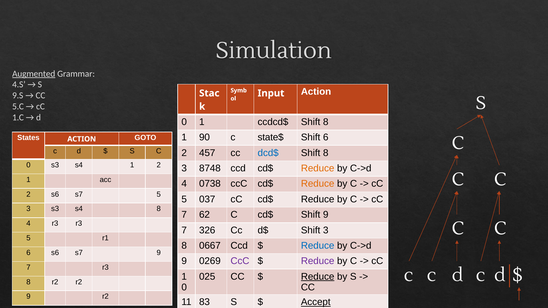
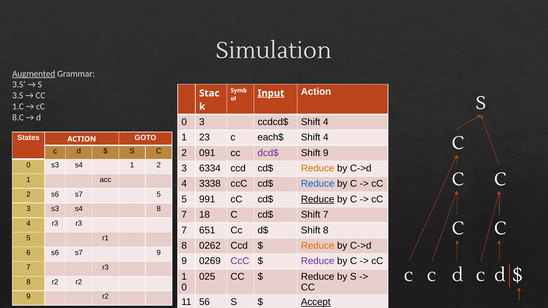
4.S: 4.S -> 3.S (19, 85)
9.S: 9.S -> 3.S (18, 96)
Input underline: none -> present (271, 93)
5.C: 5.C -> 1.C (18, 107)
1.C: 1.C -> 8.C (18, 118)
0 1: 1 -> 3 (202, 122)
ccdcd$ Shift 8: 8 -> 4 (326, 122)
90: 90 -> 23 (205, 138)
state$: state$ -> each$ (271, 138)
6: 6 -> 4 (326, 138)
457: 457 -> 091 (207, 153)
dcd$ colour: blue -> purple (268, 153)
8: 8 -> 9 (326, 153)
8748: 8748 -> 6334 (210, 168)
0738: 0738 -> 3338 (210, 184)
Reduce colour: orange -> blue (318, 184)
037: 037 -> 991 (207, 199)
Reduce underline: none -> present (318, 199)
62: 62 -> 18 (205, 215)
Shift 9: 9 -> 7 (326, 215)
326: 326 -> 651 (207, 230)
Shift 3: 3 -> 8 (326, 230)
0667: 0667 -> 0262 (210, 246)
Reduce colour: blue -> orange (318, 246)
Reduce underline: present -> none (318, 277)
83: 83 -> 56 (205, 302)
